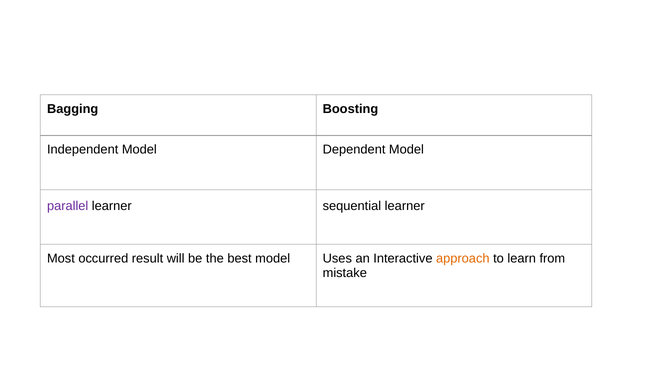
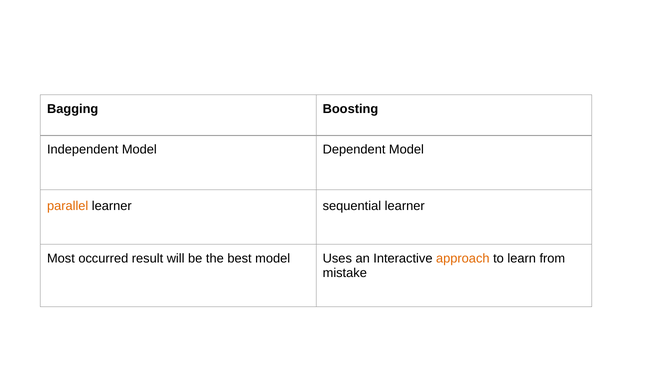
parallel colour: purple -> orange (68, 206)
